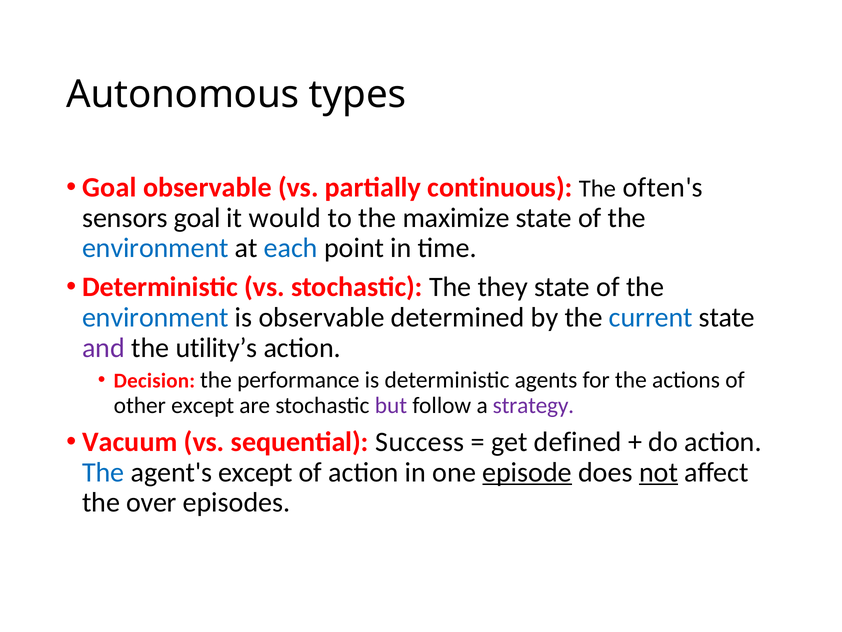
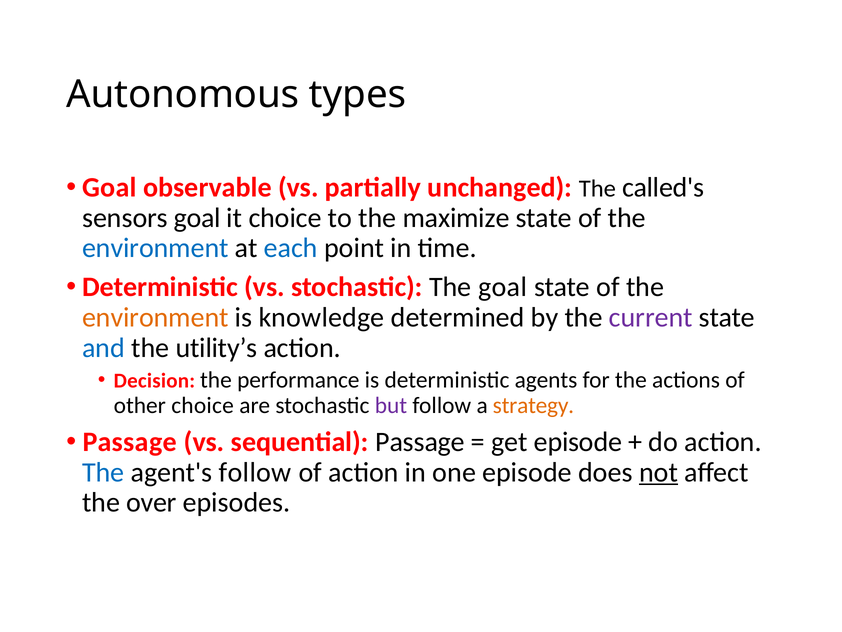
continuous: continuous -> unchanged (500, 187)
often's: often's -> called's (663, 187)
it would: would -> choice (285, 218)
The they: they -> goal (503, 287)
environment colour: blue -> orange (155, 317)
is observable: observable -> knowledge (321, 317)
current colour: blue -> purple (651, 317)
and colour: purple -> blue (104, 348)
other except: except -> choice (203, 405)
strategy colour: purple -> orange (533, 405)
Vacuum: Vacuum -> Passage (130, 442)
sequential Success: Success -> Passage (420, 442)
get defined: defined -> episode (578, 442)
agent's except: except -> follow (255, 472)
episode underline: present -> none (527, 472)
